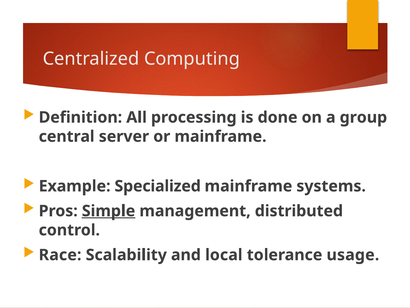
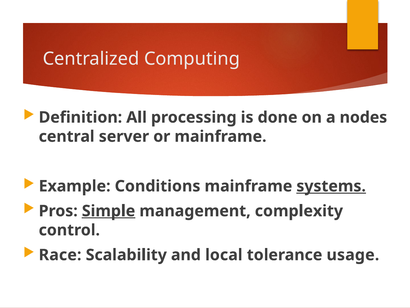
group: group -> nodes (363, 117)
Specialized: Specialized -> Conditions (158, 186)
systems underline: none -> present (331, 186)
distributed: distributed -> complexity (299, 211)
